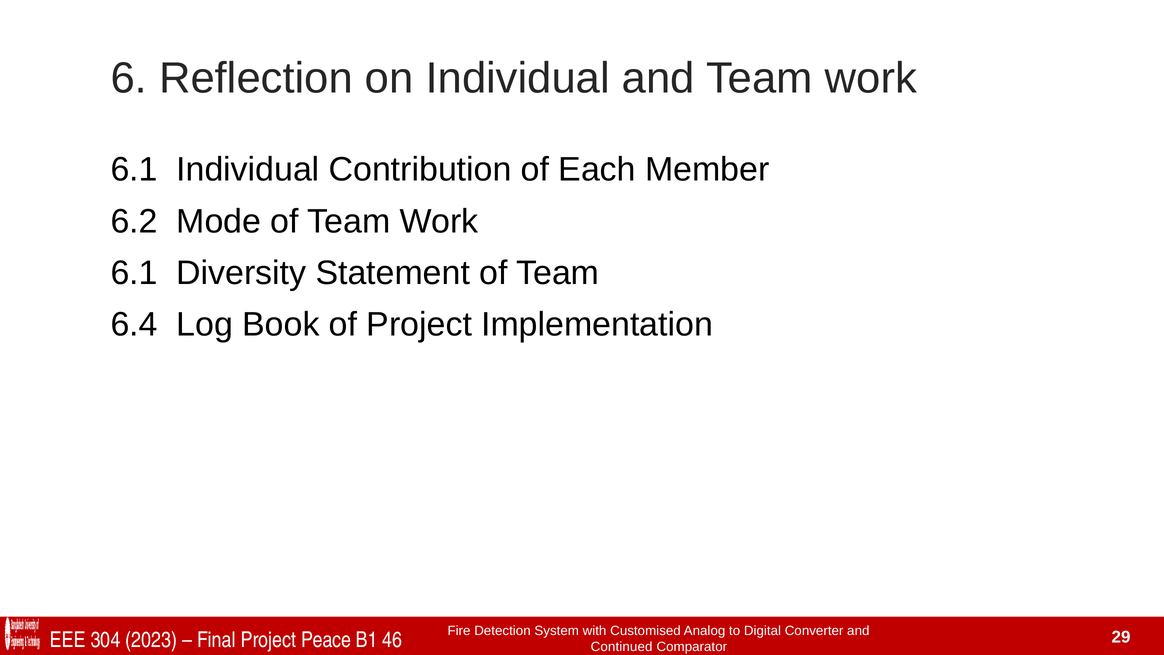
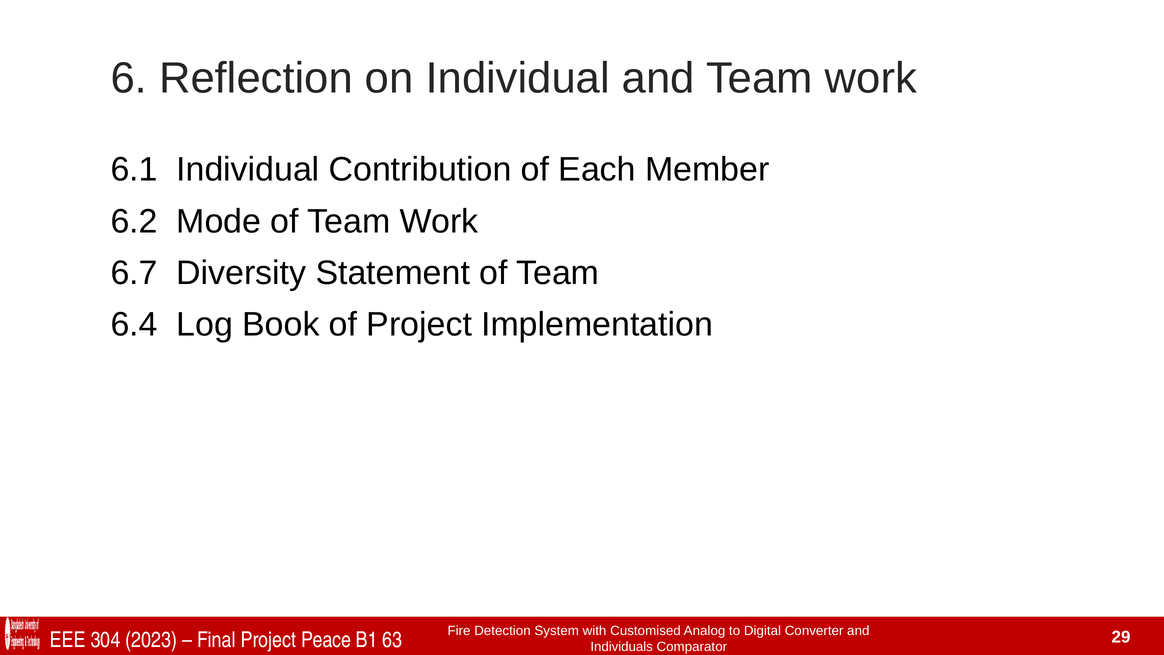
6.1: 6.1 -> 6.7 (134, 273)
46: 46 -> 63 (392, 640)
Continued: Continued -> Individuals (622, 647)
